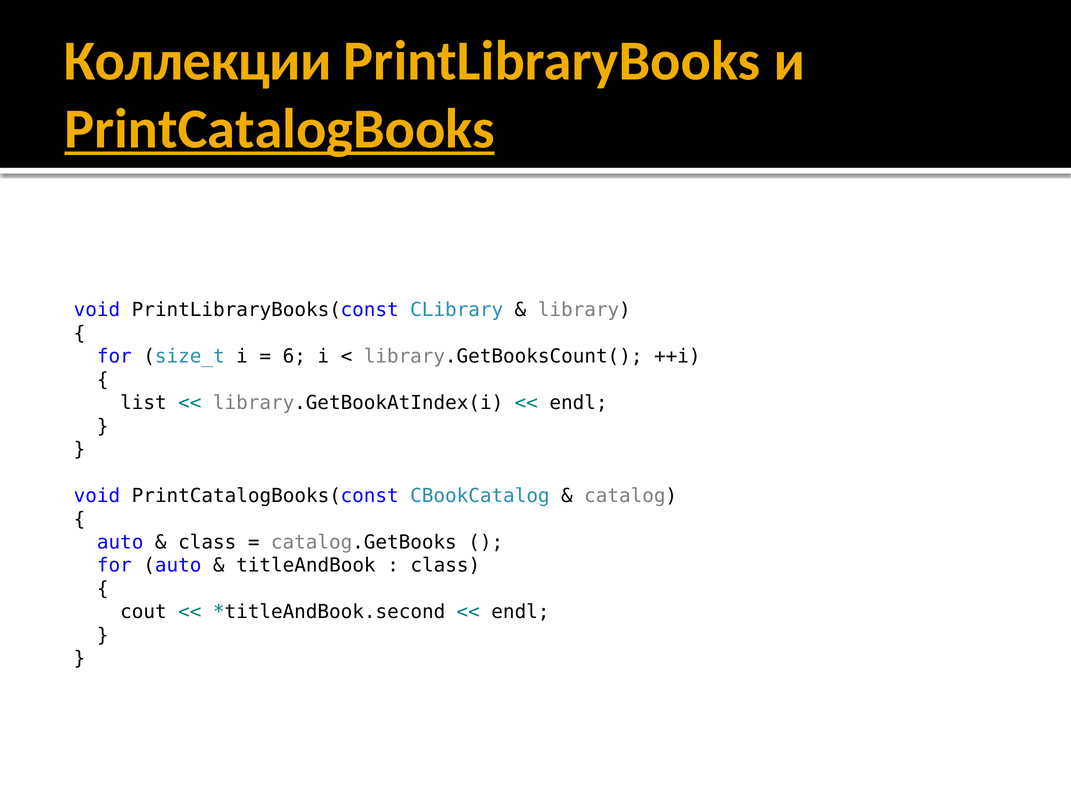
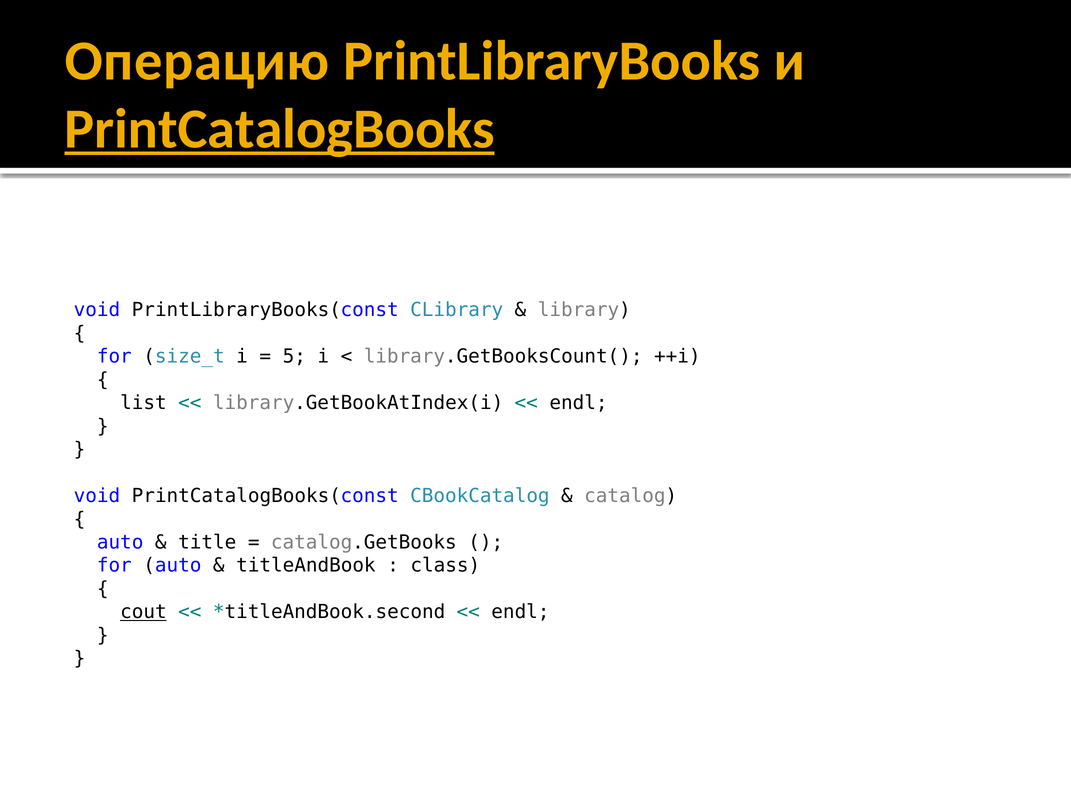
Коллекции: Коллекции -> Операцию (197, 61)
6: 6 -> 5 (294, 357)
class: class -> title (207, 543)
cout underline: none -> present (143, 612)
